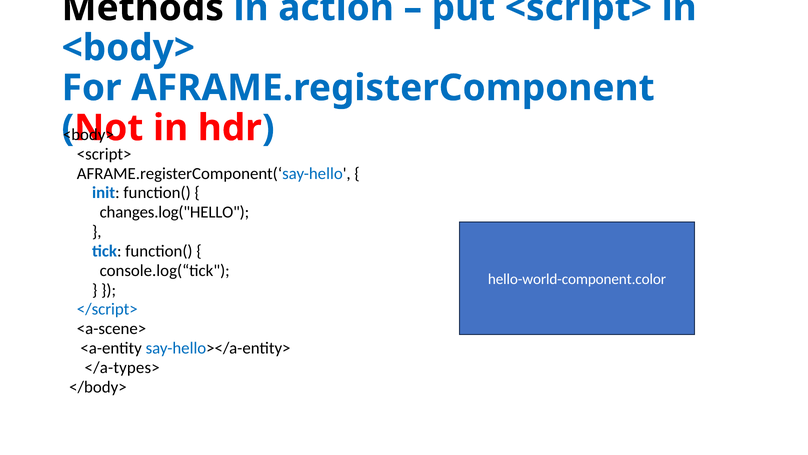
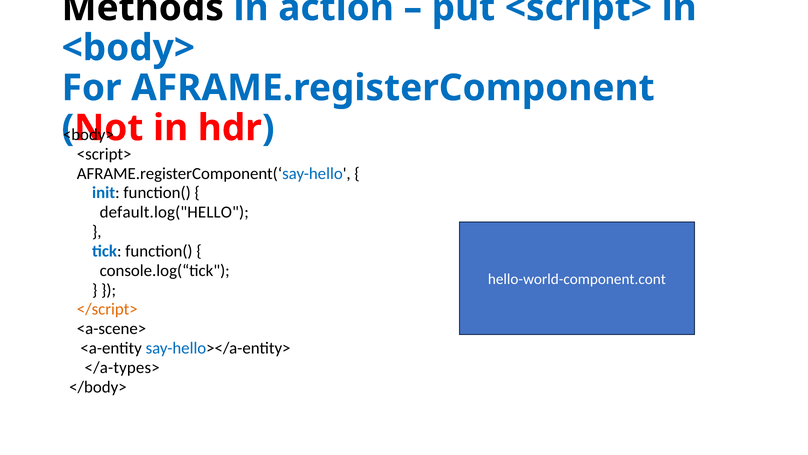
changes.log("HELLO: changes.log("HELLO -> default.log("HELLO (174, 212)
hello-world-component.color: hello-world-component.color -> hello-world-component.cont (577, 279)
</script> colour: blue -> orange (107, 309)
